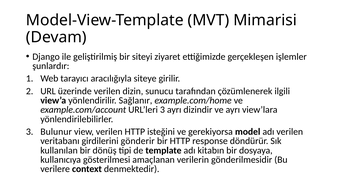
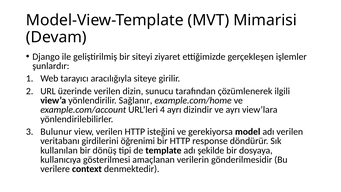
URL’leri 3: 3 -> 4 (162, 110)
gönderir: gönderir -> öğrenimi (138, 141)
kitabın: kitabın -> şekilde (211, 150)
